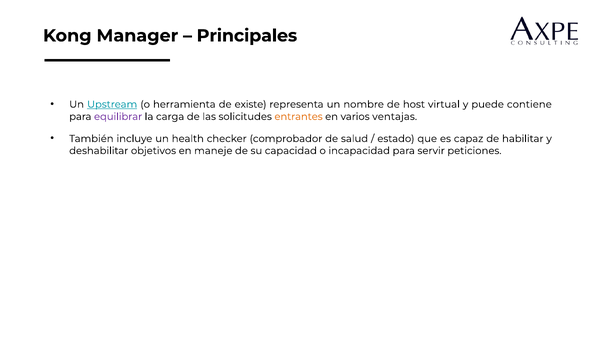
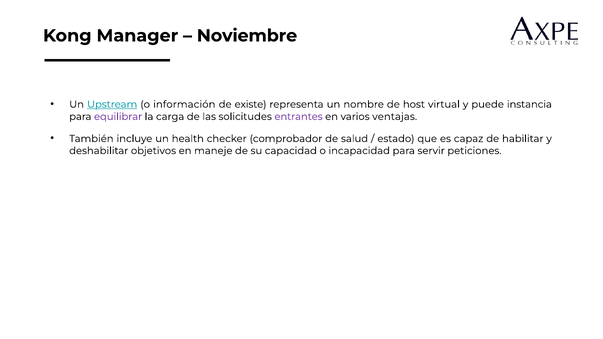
Principales: Principales -> Noviembre (247, 36)
herramienta: herramienta -> información (184, 104)
contiene: contiene -> instancia (529, 104)
entrantes colour: orange -> purple (299, 117)
